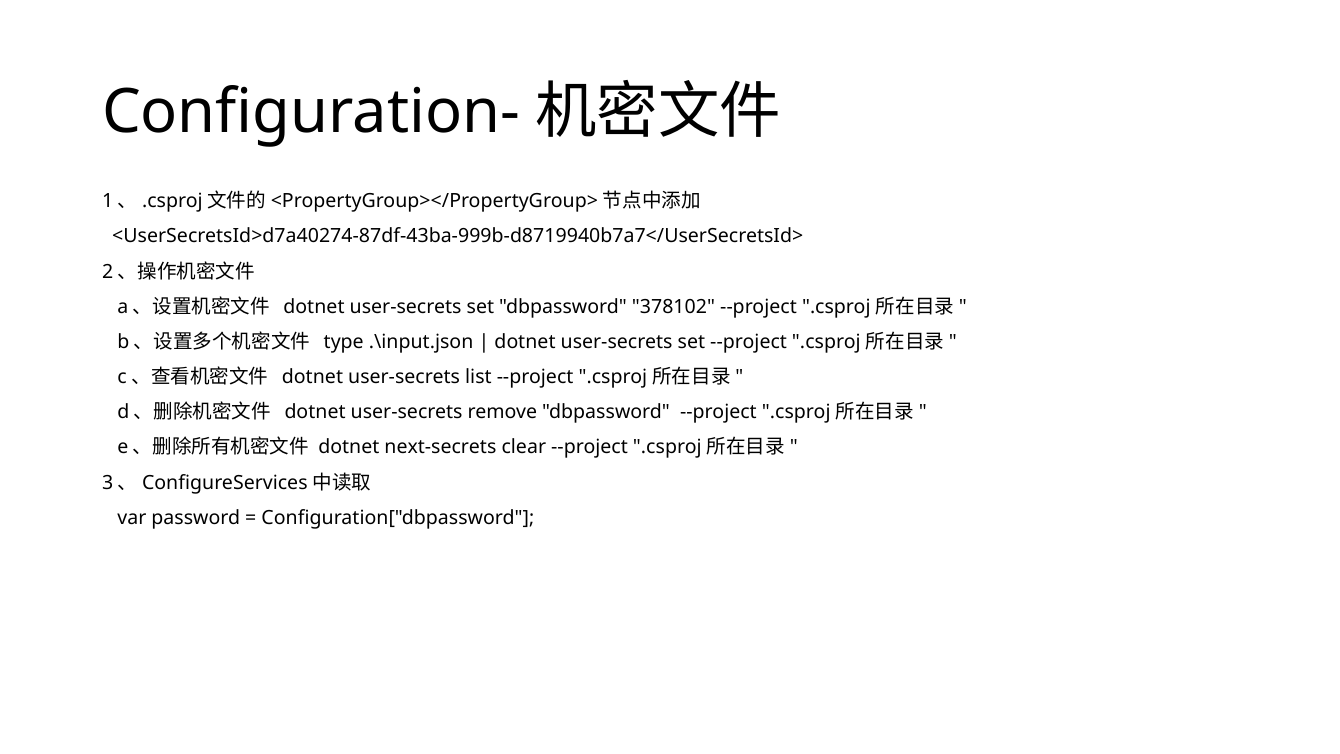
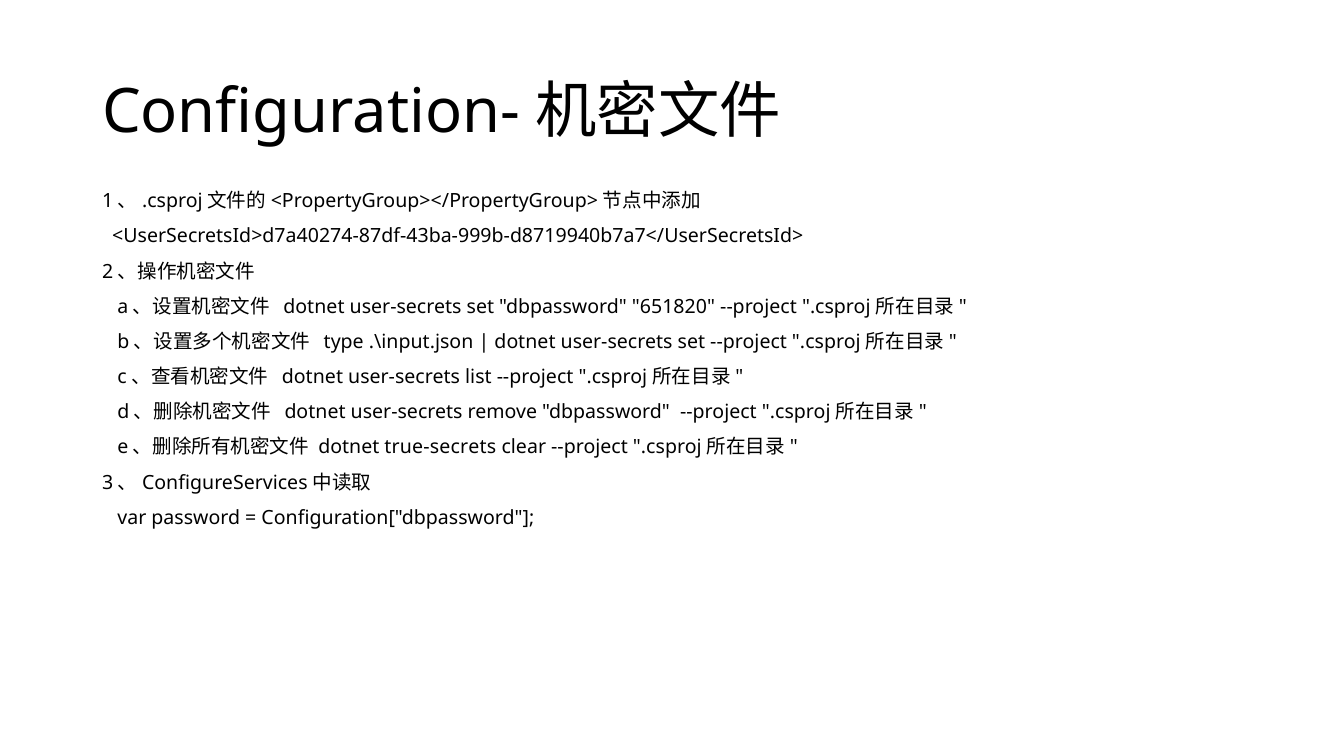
378102: 378102 -> 651820 (673, 307)
next-secrets: next-secrets -> true-secrets (440, 447)
